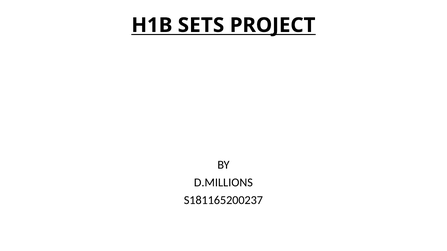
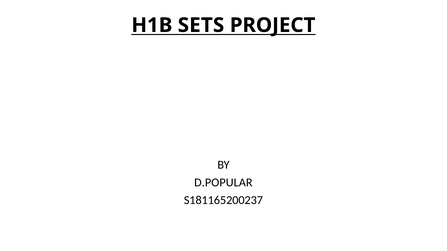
D.MILLIONS: D.MILLIONS -> D.POPULAR (223, 183)
